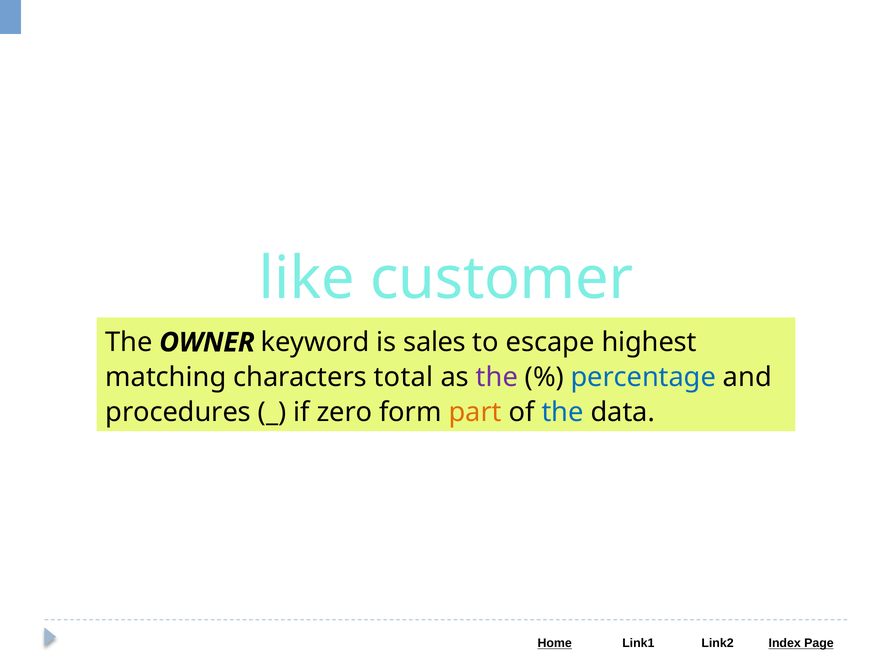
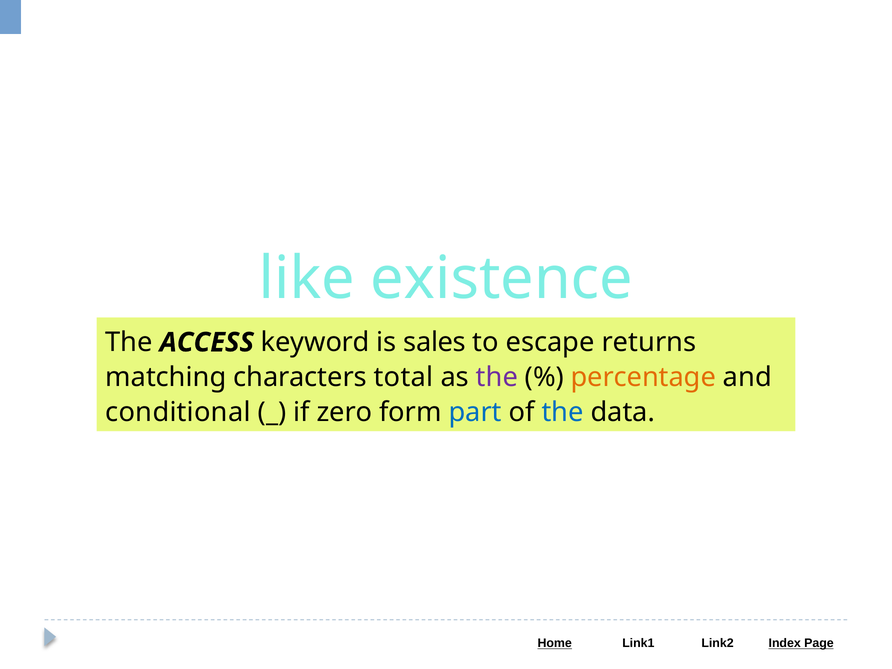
customer: customer -> existence (502, 279)
OWNER: OWNER -> ACCESS (207, 342)
highest: highest -> returns (649, 342)
percentage colour: blue -> orange (643, 377)
procedures: procedures -> conditional (178, 412)
part colour: orange -> blue (475, 412)
